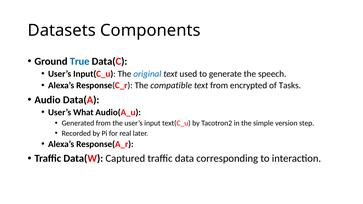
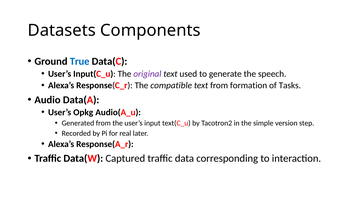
original colour: blue -> purple (147, 74)
encrypted: encrypted -> formation (249, 86)
What: What -> Opkg (83, 112)
